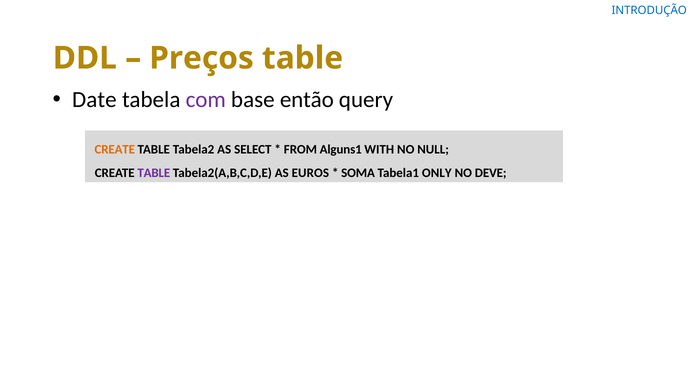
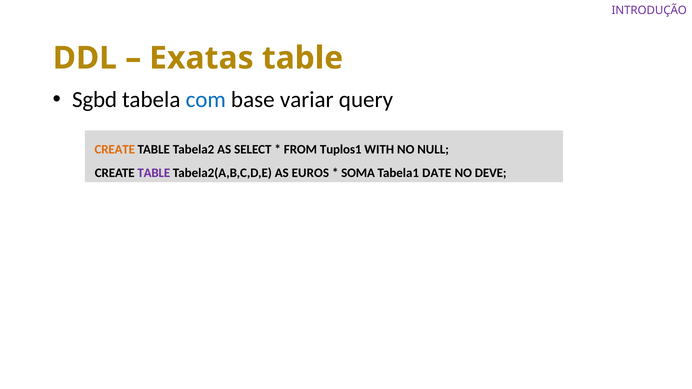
INTRODUÇÃO colour: blue -> purple (649, 11)
Preços: Preços -> Exatas (201, 58)
Date: Date -> Sgbd (95, 100)
com colour: purple -> blue (206, 100)
então: então -> variar (307, 100)
Alguns1: Alguns1 -> Tuplos1 (341, 150)
ONLY: ONLY -> DATE (437, 173)
